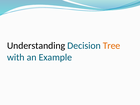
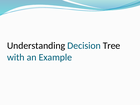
Tree colour: orange -> black (112, 46)
